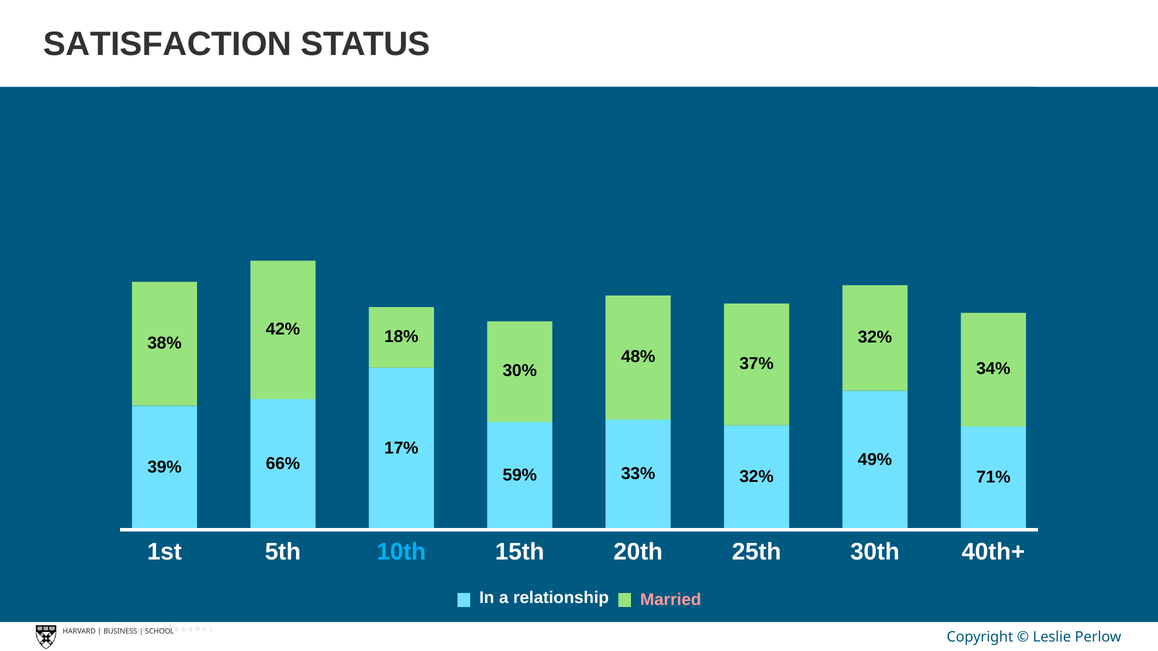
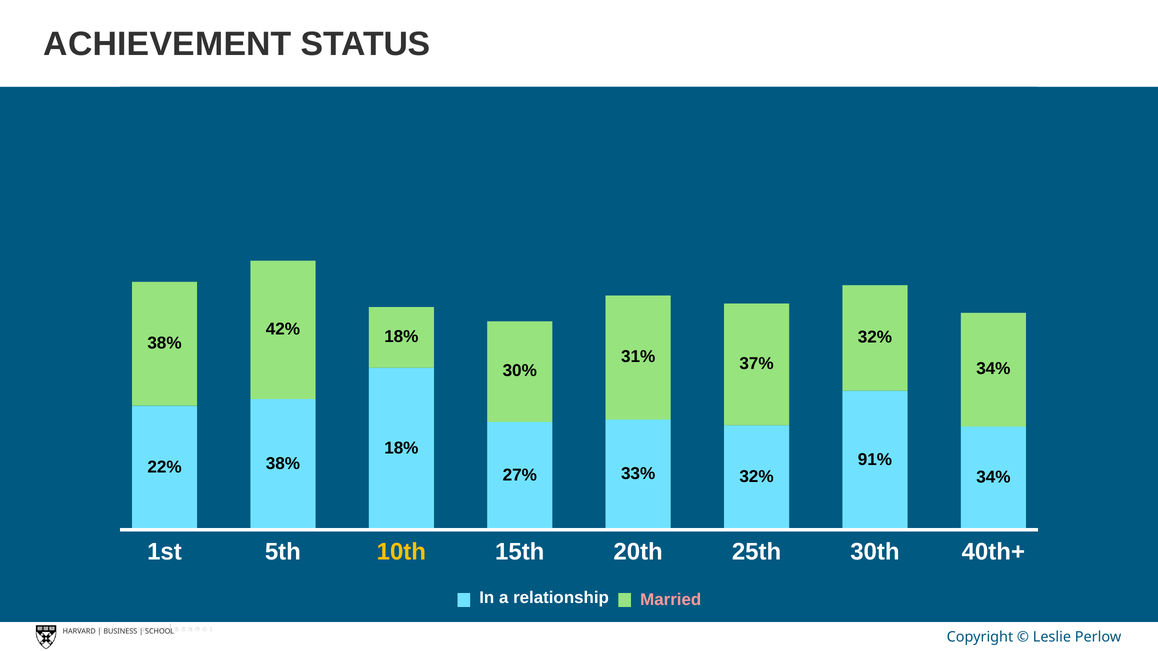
SATISFACTION: SATISFACTION -> ACHIEVEMENT (167, 44)
48%: 48% -> 31% (638, 357)
17%: 17% -> 18% (401, 448)
49%: 49% -> 91% (875, 460)
66%: 66% -> 38% (283, 464)
39%: 39% -> 22% (165, 467)
59%: 59% -> 27% (520, 475)
71%: 71% -> 34% (993, 477)
10th colour: light blue -> yellow (401, 552)
